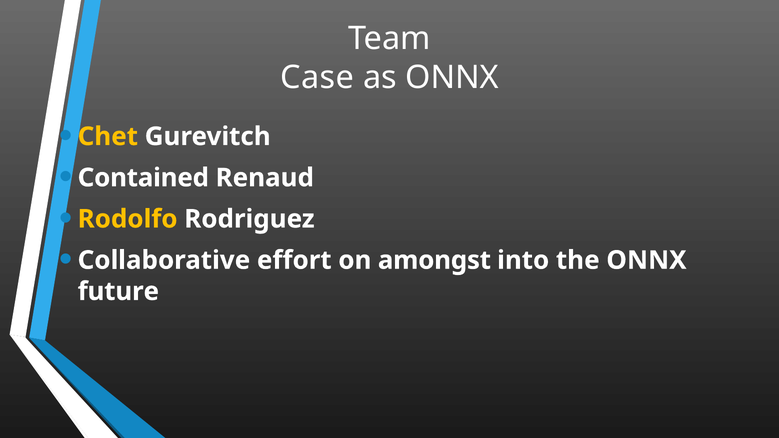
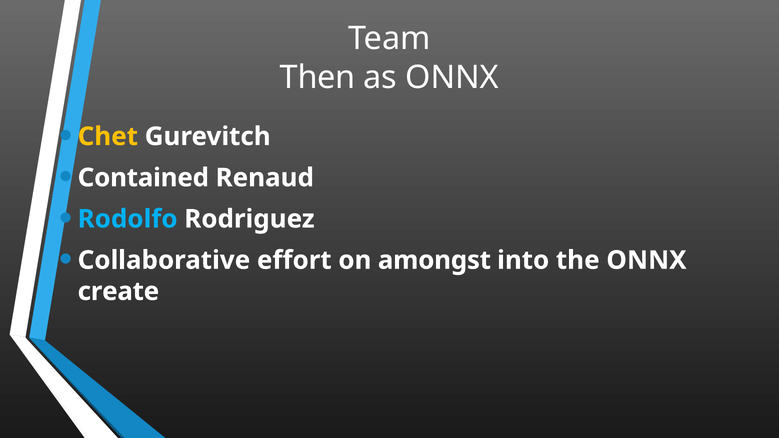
Case: Case -> Then (318, 78)
Rodolfo colour: yellow -> light blue (128, 219)
future: future -> create (118, 292)
